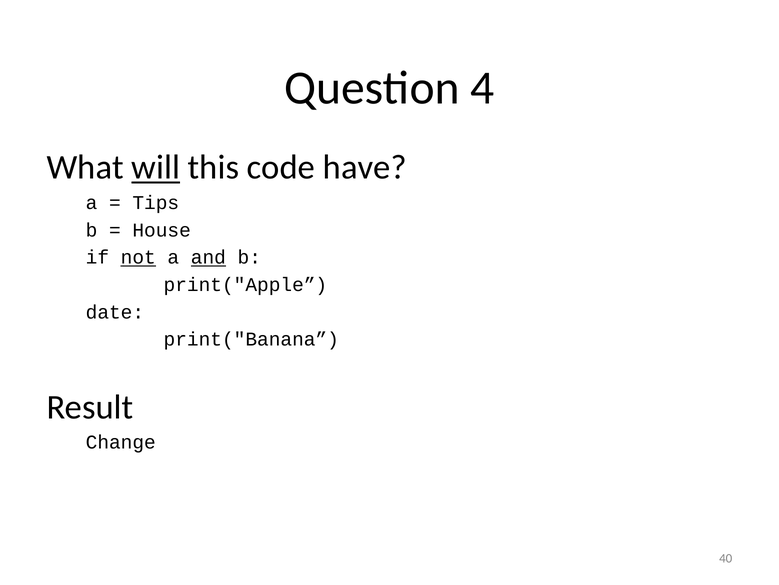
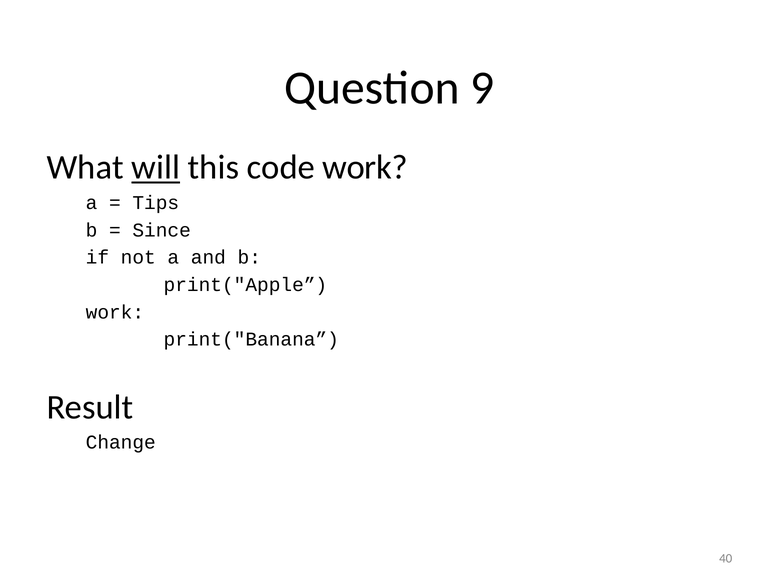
4: 4 -> 9 (482, 88)
code have: have -> work (365, 167)
House: House -> Since (162, 230)
not underline: present -> none (138, 257)
and underline: present -> none (208, 257)
date: date -> work (115, 312)
